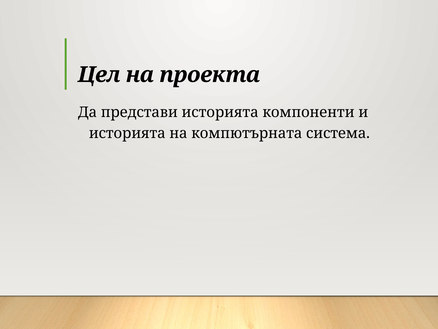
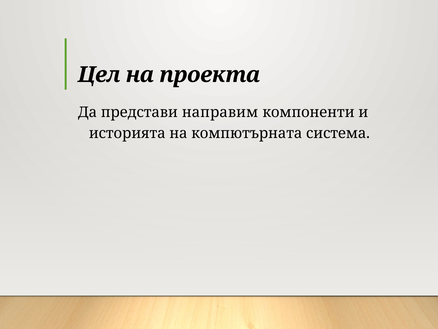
представи историята: историята -> направим (220, 112)
